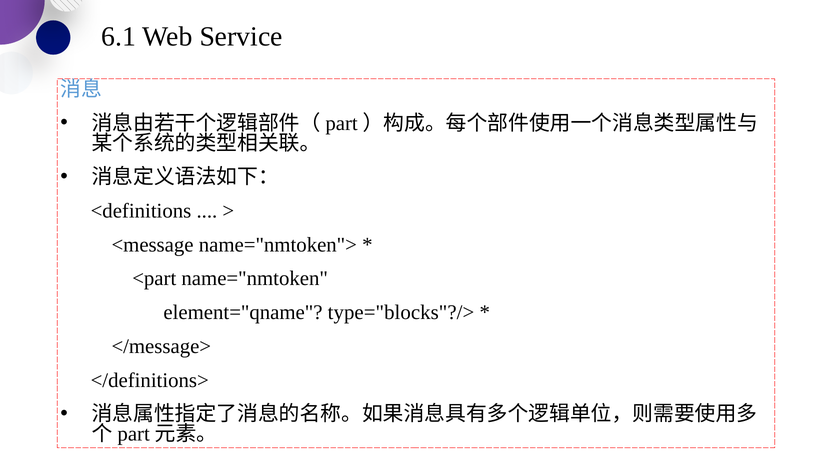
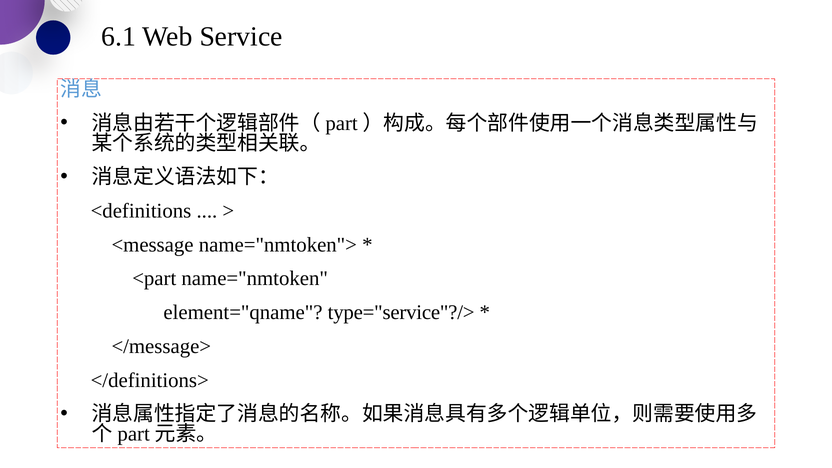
type="blocks"?/>: type="blocks"?/> -> type="service"?/> (401, 312)
